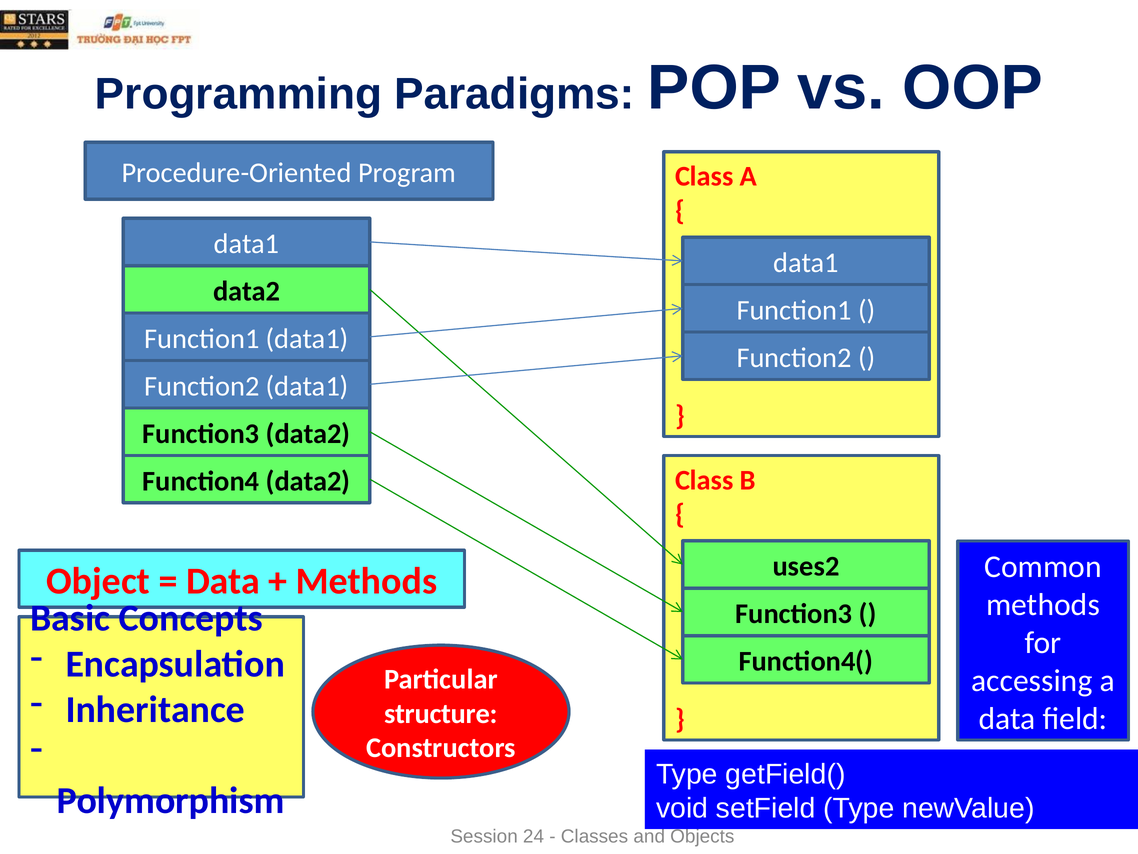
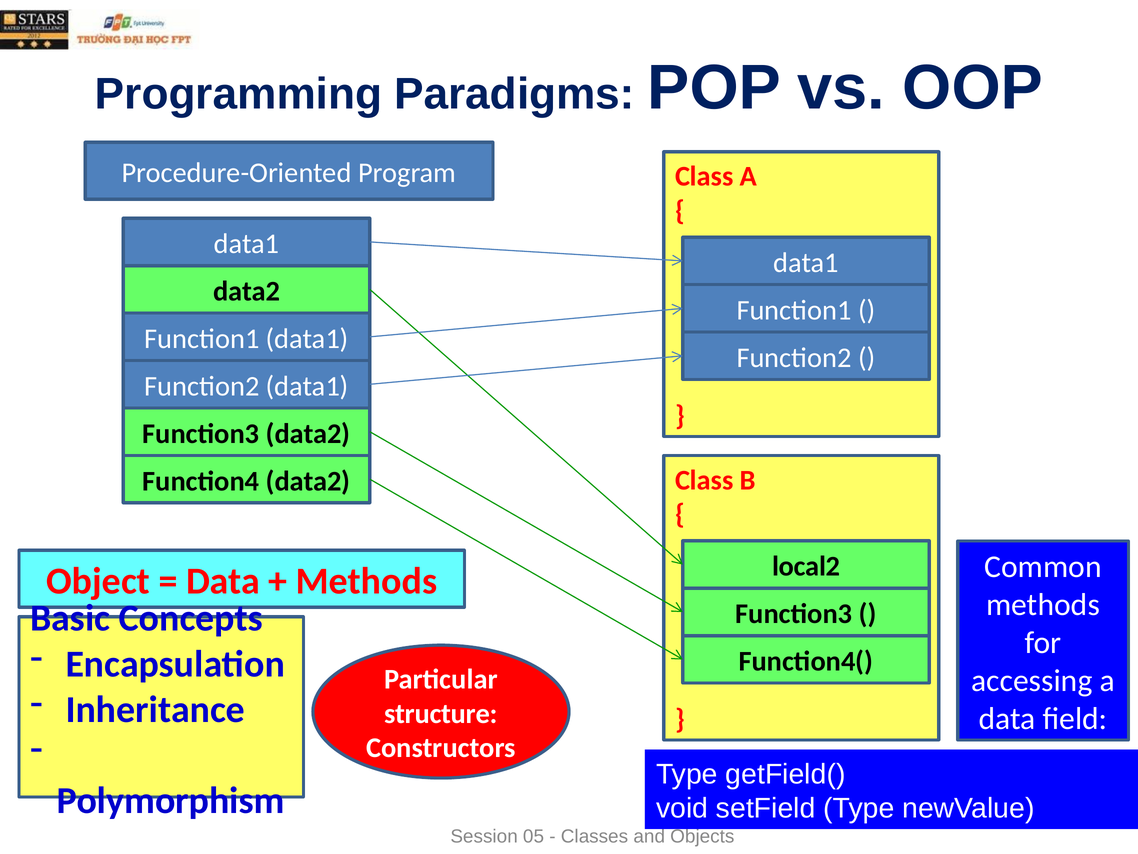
uses2: uses2 -> local2 (806, 566)
24: 24 -> 05 (533, 836)
